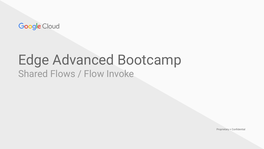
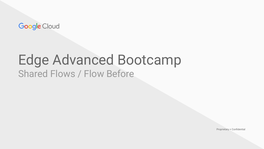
Invoke: Invoke -> Before (120, 74)
